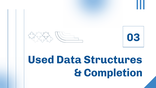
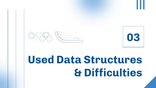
Completion: Completion -> Difficulties (113, 73)
